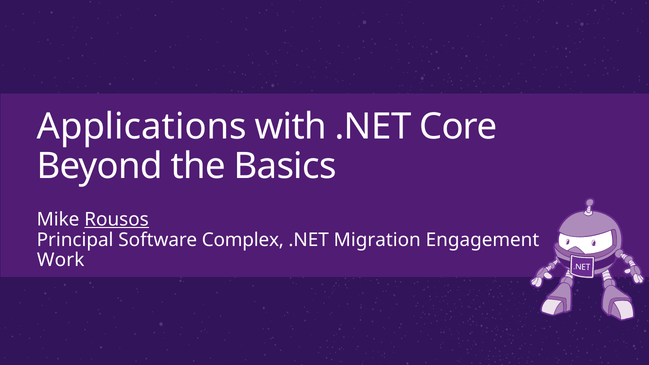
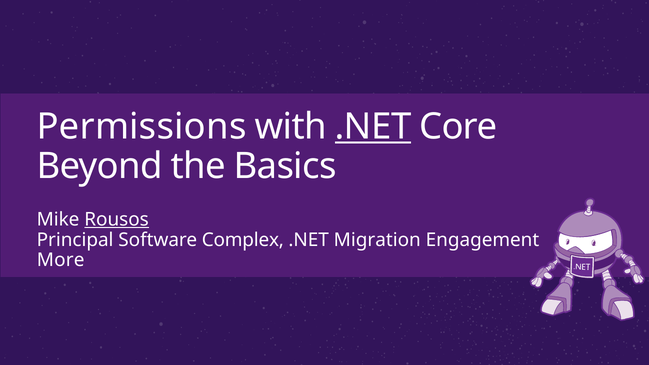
Applications: Applications -> Permissions (142, 127)
.NET underline: none -> present (373, 127)
Work: Work -> More (61, 260)
